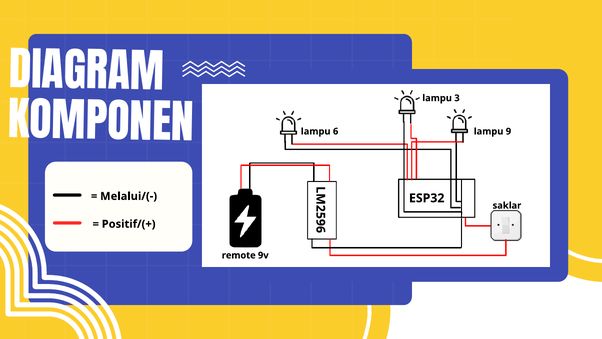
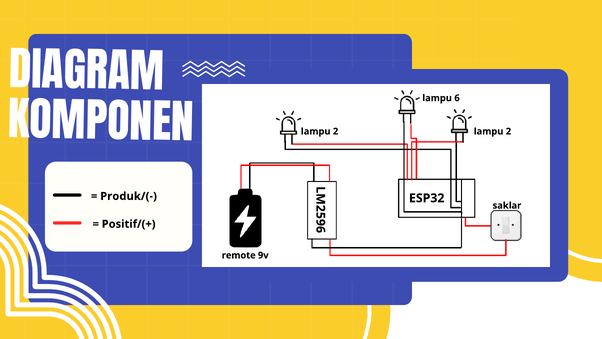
lampu 3: 3 -> 6 (457, 98)
6: 6 -> 2 (336, 131)
9: 9 -> 2 (508, 131)
Melalui/(-: Melalui/(- -> Produk/(- (129, 196)
